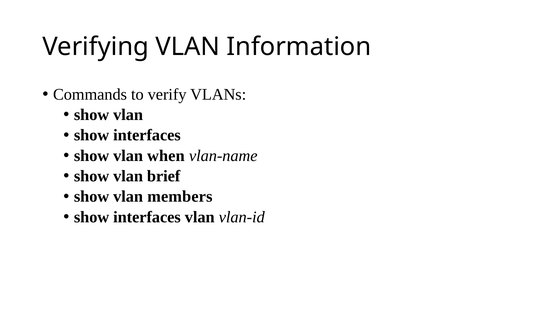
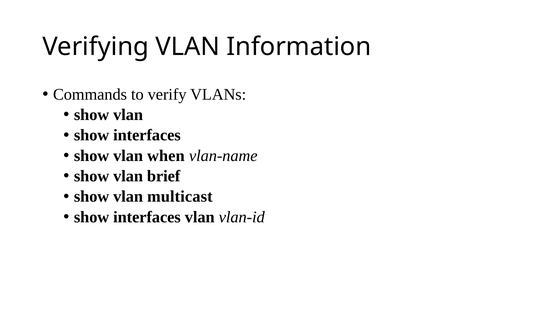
members: members -> multicast (180, 197)
